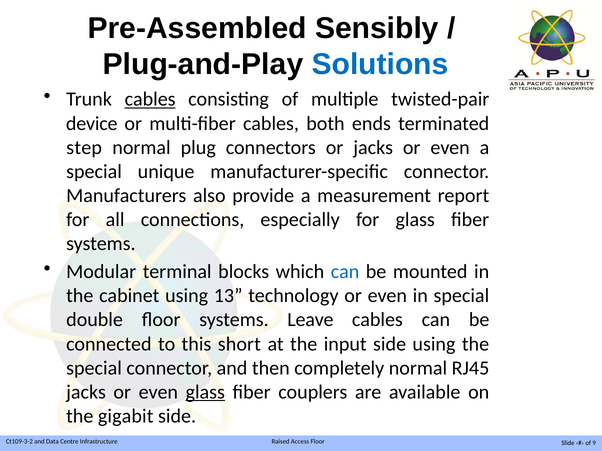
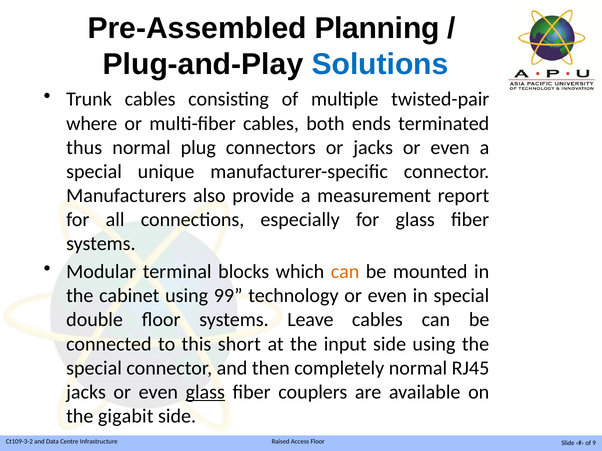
Sensibly: Sensibly -> Planning (377, 28)
cables underline: present -> none (150, 99)
device: device -> where (92, 124)
step: step -> thus (84, 148)
can colour: blue -> orange (345, 272)
13: 13 -> 99 (228, 296)
